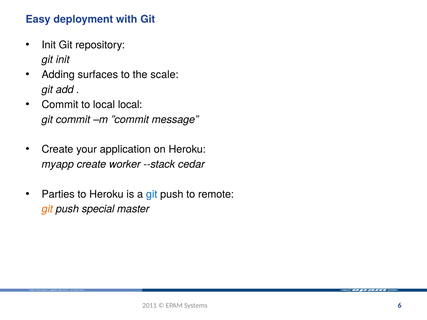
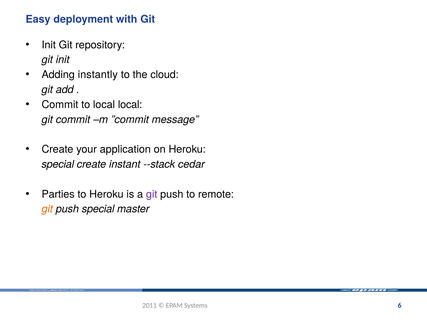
surfaces: surfaces -> instantly (98, 75)
scale: scale -> cloud (165, 75)
myapp: myapp -> special (58, 164)
worker: worker -> instant (125, 164)
git colour: blue -> purple (152, 194)
